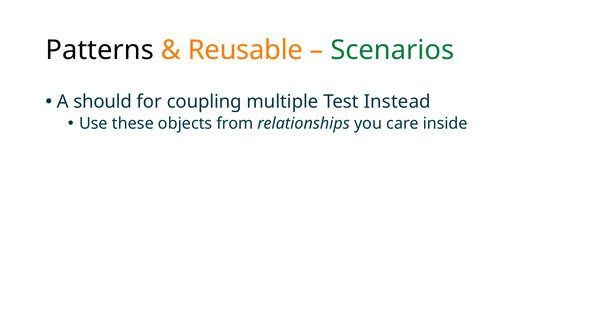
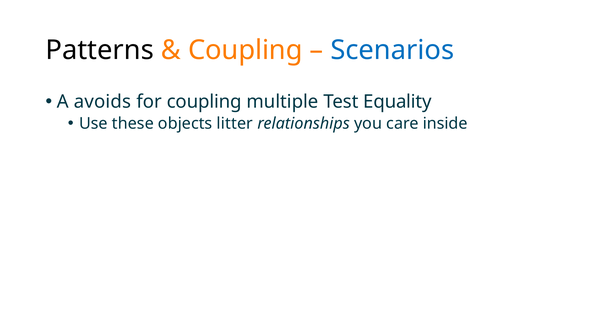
Reusable: Reusable -> Coupling (245, 50)
Scenarios colour: green -> blue (392, 50)
should: should -> avoids (102, 102)
Instead: Instead -> Equality (397, 102)
from: from -> litter (235, 124)
